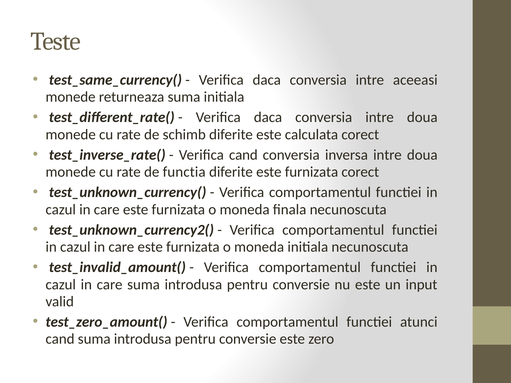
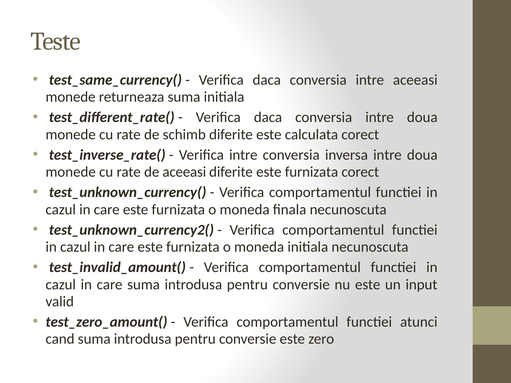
Verifica cand: cand -> intre (243, 155)
de functia: functia -> aceeasi (184, 172)
